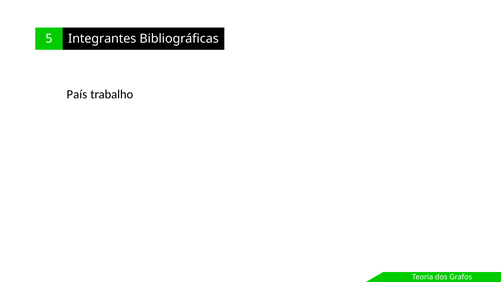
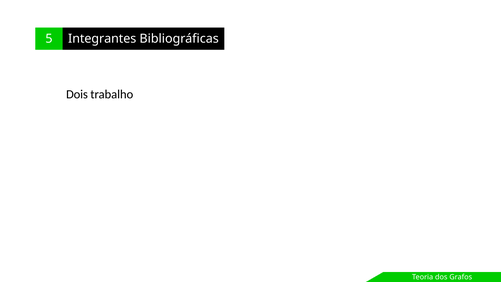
País: País -> Dois (77, 94)
